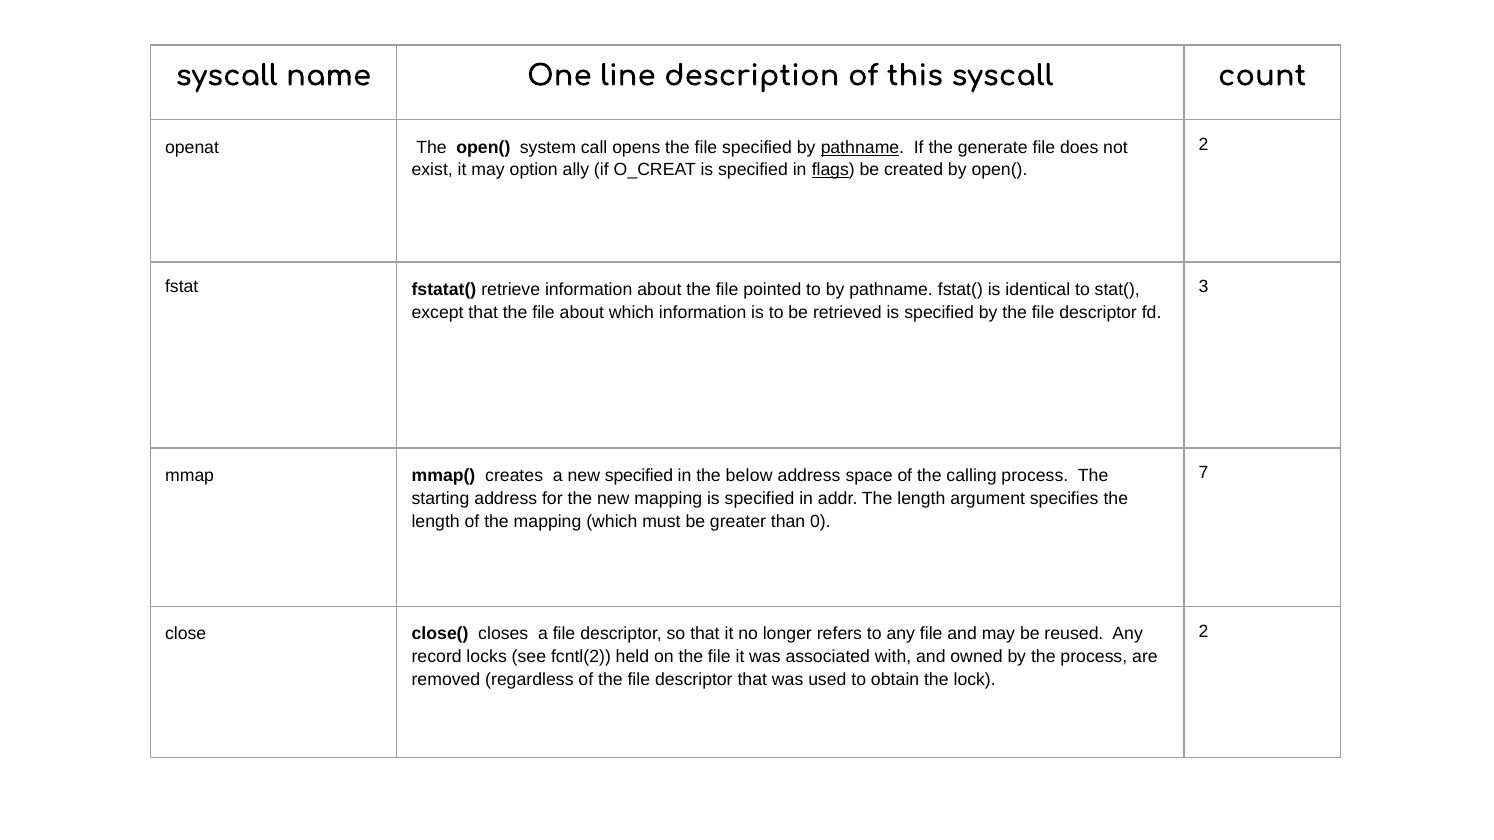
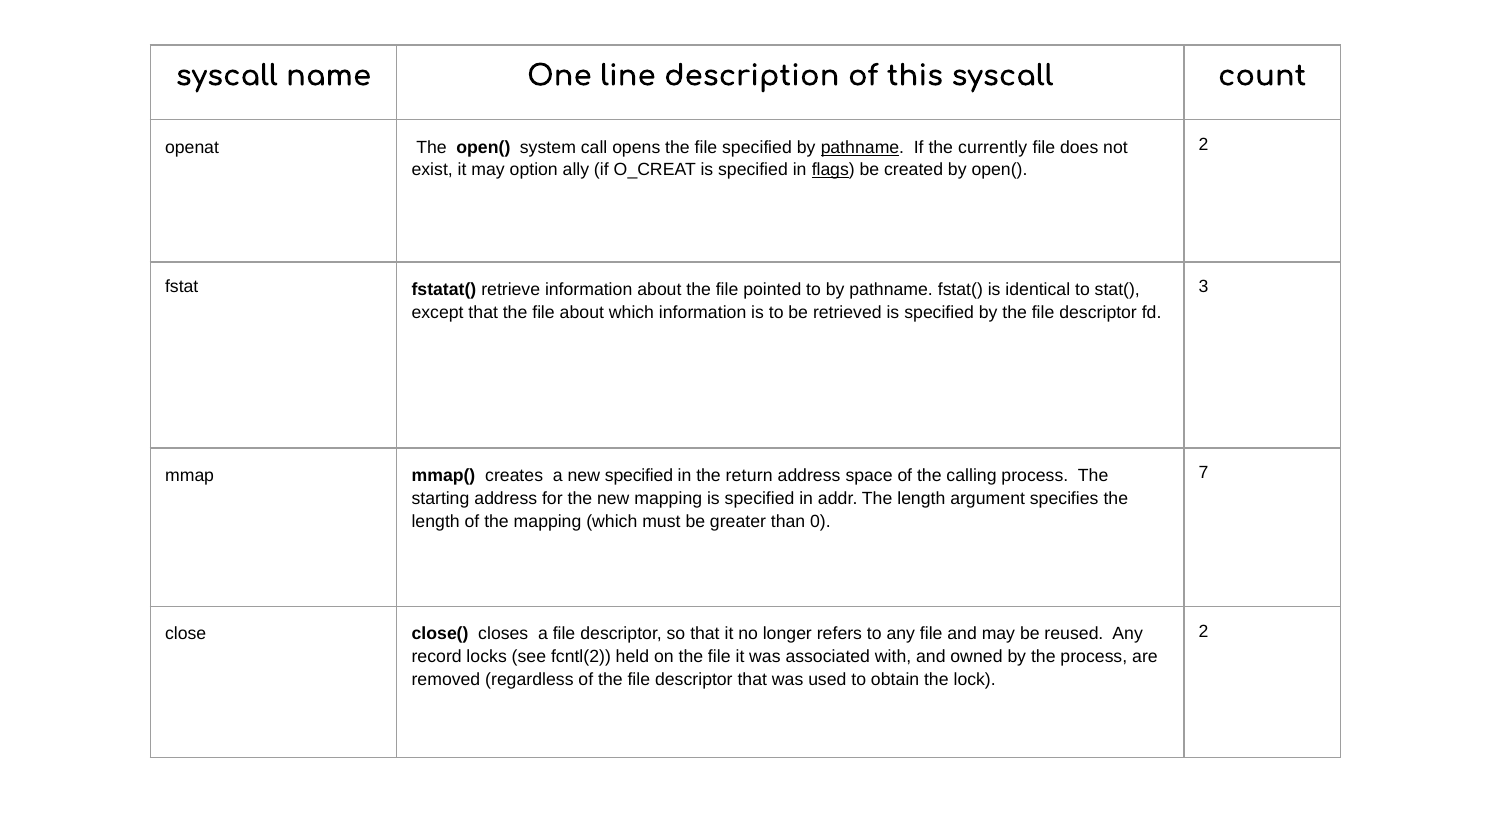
generate: generate -> currently (993, 147)
below: below -> return (749, 476)
